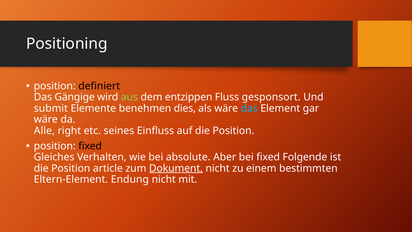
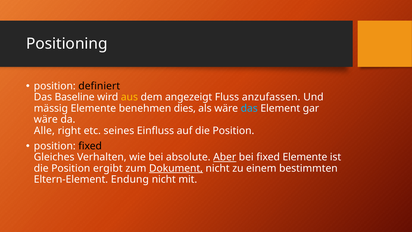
Gängige: Gängige -> Baseline (75, 97)
aus colour: light green -> yellow (129, 97)
entzippen: entzippen -> angezeigt (189, 97)
gesponsort: gesponsort -> anzufassen (271, 97)
submit: submit -> mässig (51, 108)
Aber underline: none -> present (225, 157)
fixed Folgende: Folgende -> Elemente (305, 157)
article: article -> ergibt (108, 168)
